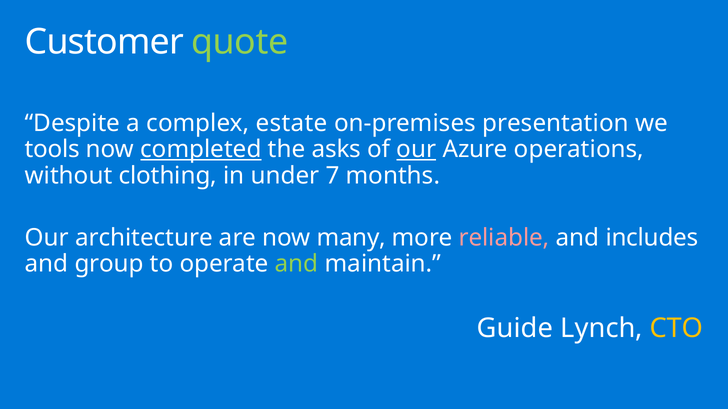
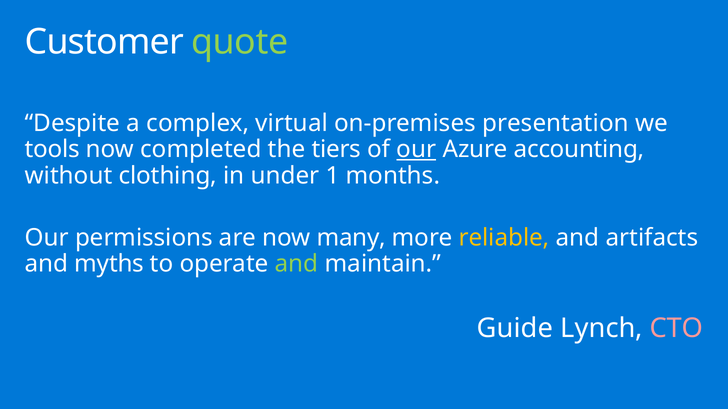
estate: estate -> virtual (292, 123)
completed underline: present -> none (201, 150)
asks: asks -> tiers (336, 150)
operations: operations -> accounting (579, 150)
7: 7 -> 1 (333, 176)
architecture: architecture -> permissions (144, 238)
reliable colour: pink -> yellow (504, 238)
includes: includes -> artifacts (652, 238)
group: group -> myths (109, 264)
CTO colour: yellow -> pink (677, 329)
